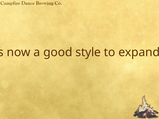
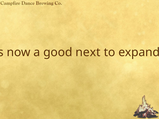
style: style -> next (88, 52)
